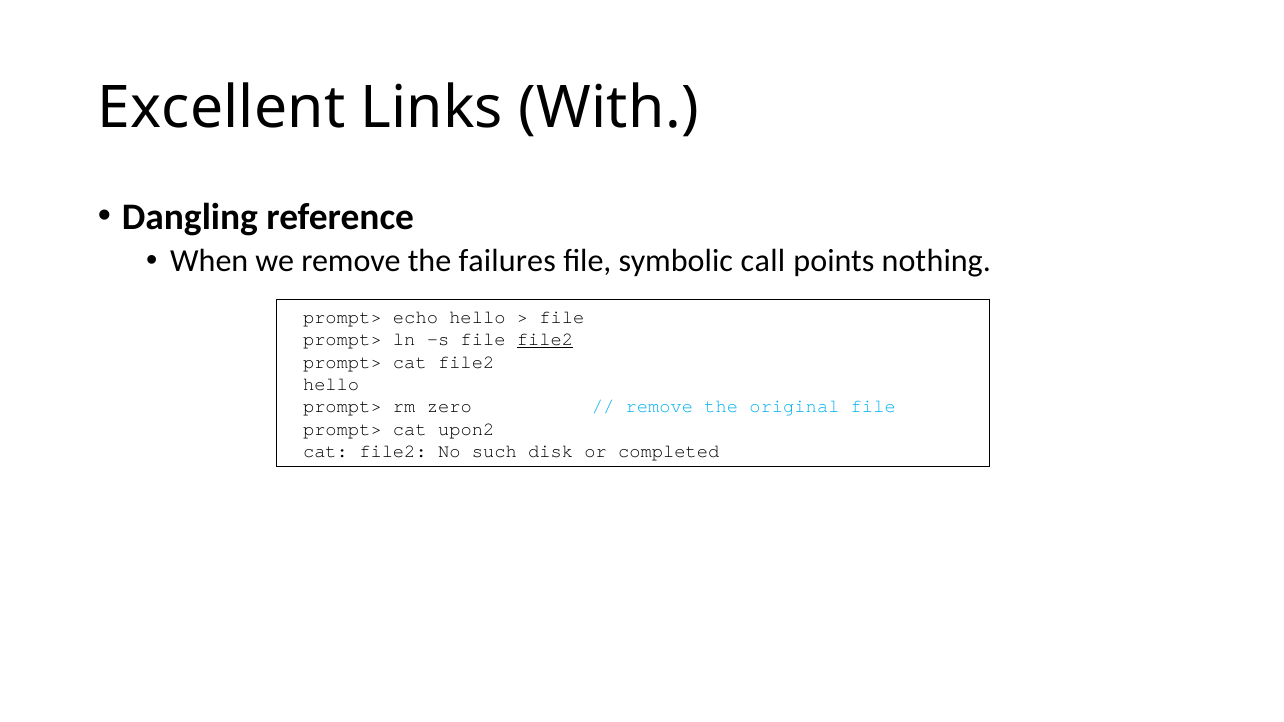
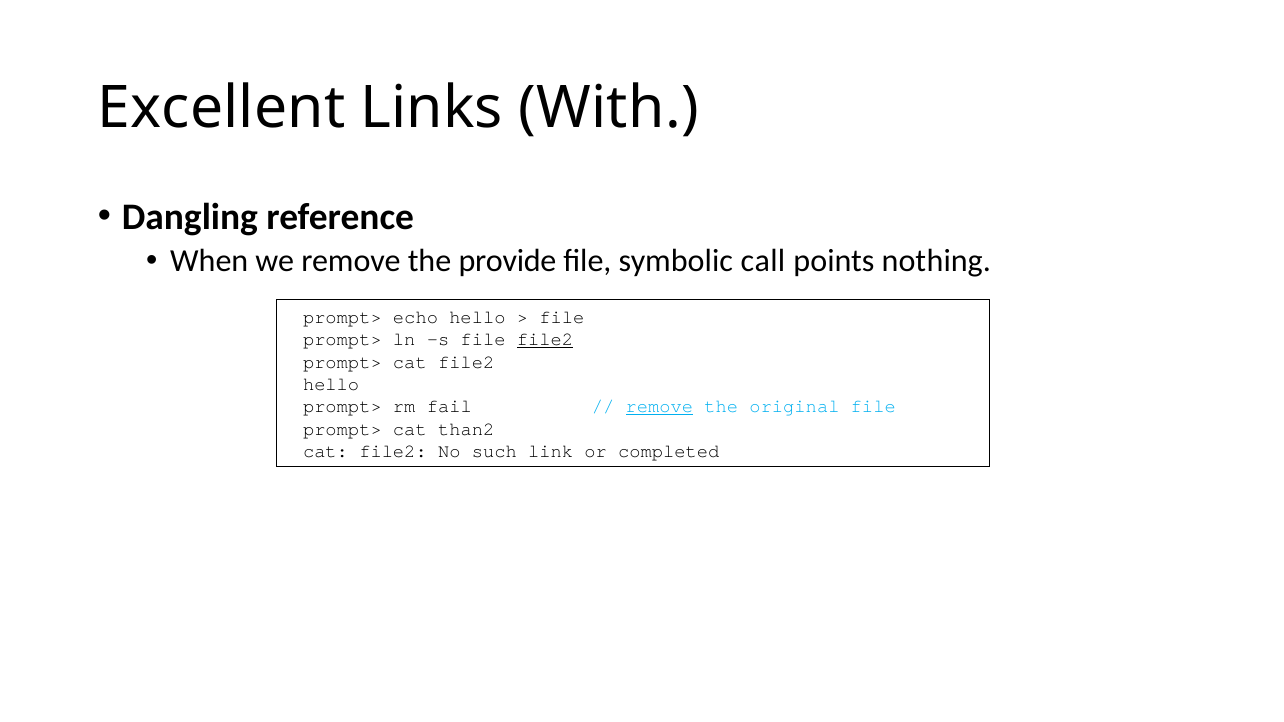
failures: failures -> provide (507, 261)
zero: zero -> fail (449, 407)
remove underline: none -> present (659, 407)
upon2: upon2 -> than2 (466, 429)
disk: disk -> link (551, 452)
